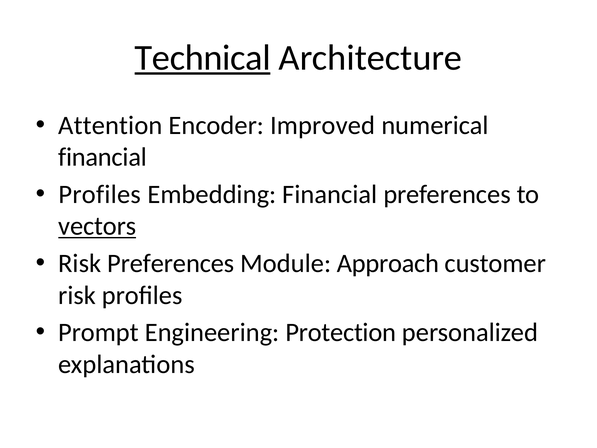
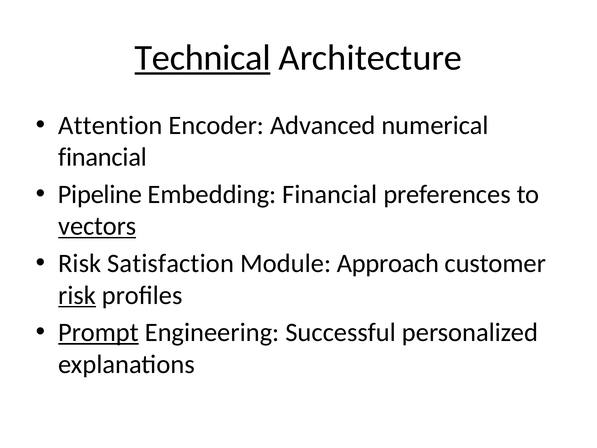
Improved: Improved -> Advanced (323, 125)
Profiles: Profiles -> Pipeline (100, 194)
Risk Preferences: Preferences -> Satisfaction (171, 263)
risk underline: none -> present (77, 295)
Prompt underline: none -> present (98, 332)
Protection: Protection -> Successful (341, 332)
